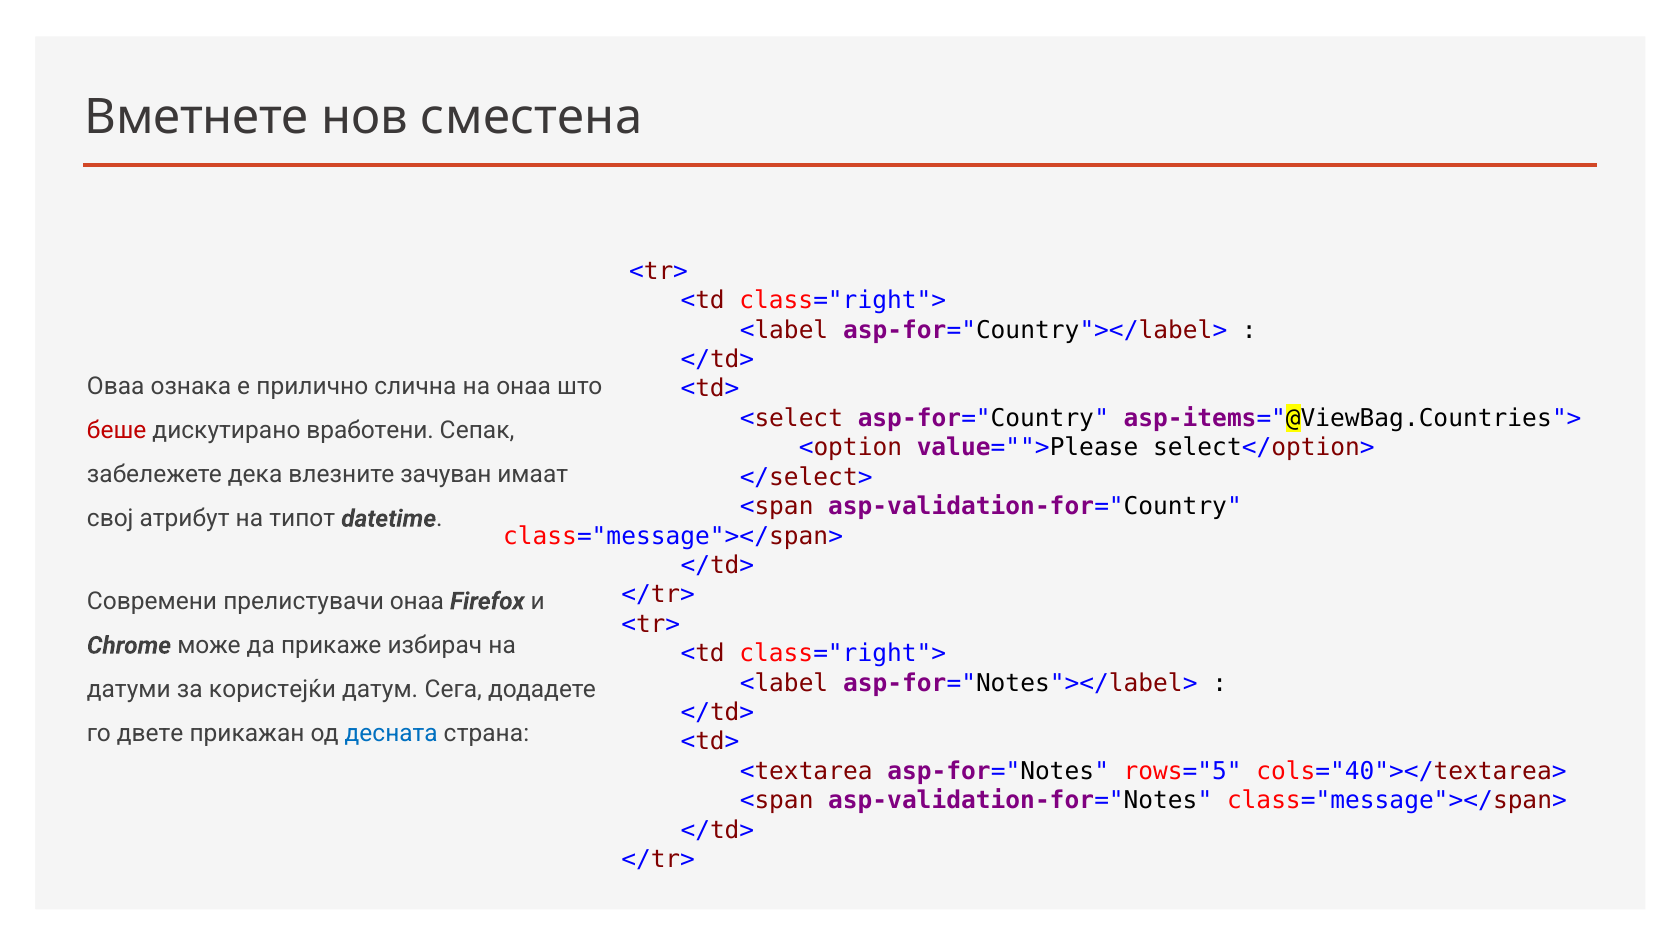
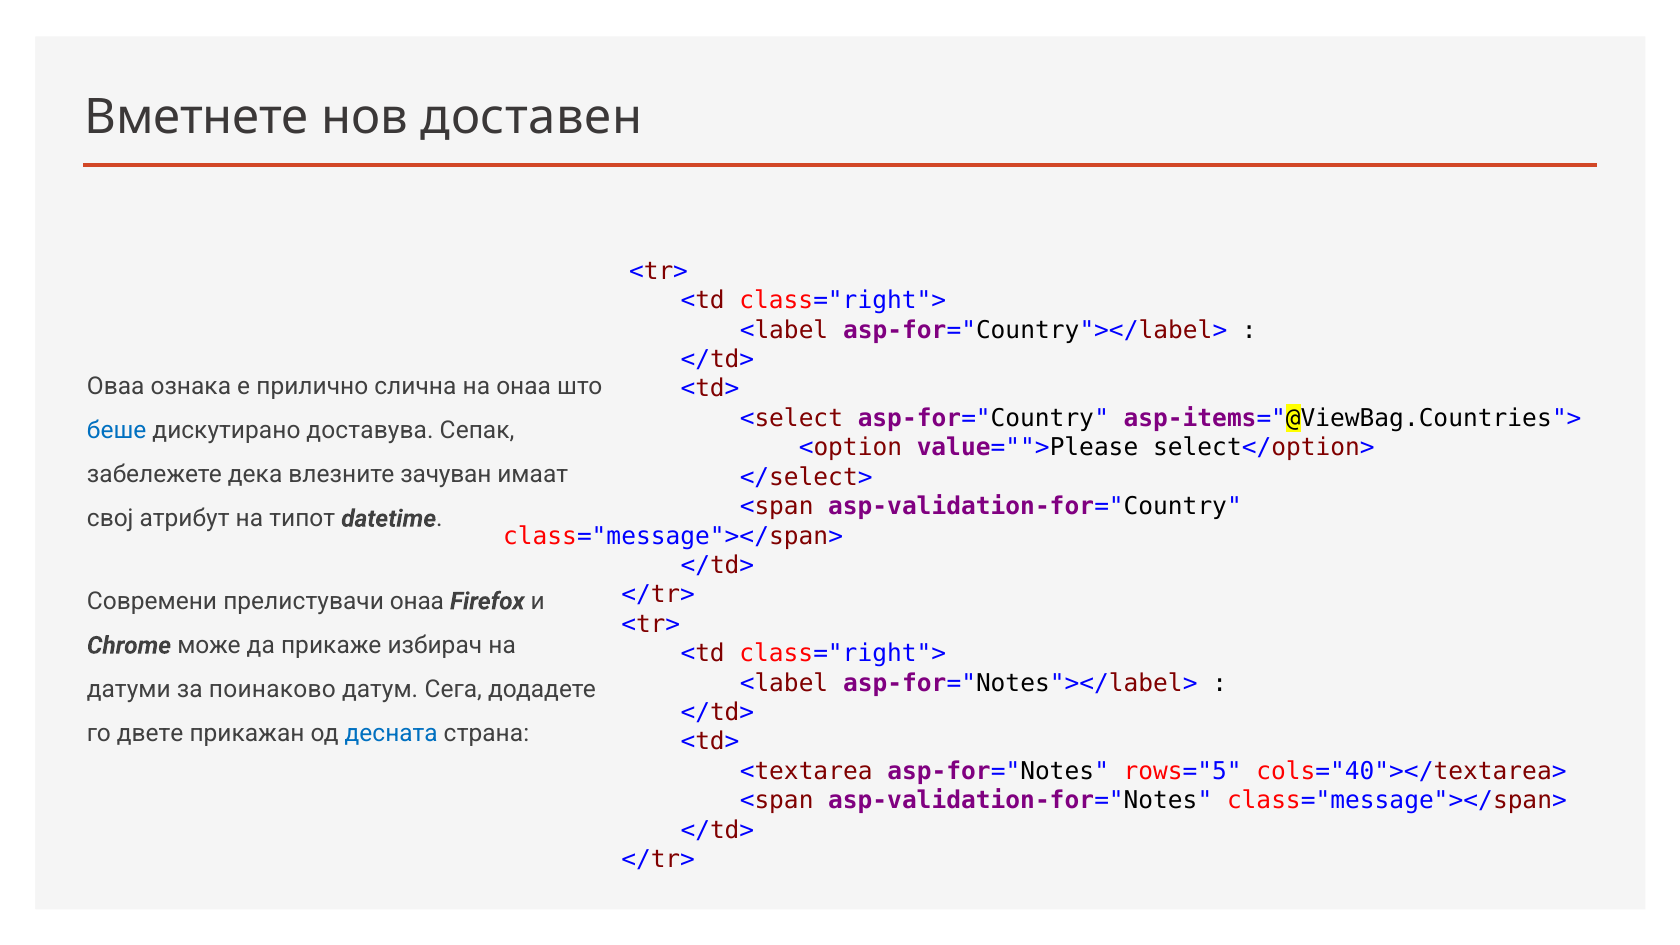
сместена: сместена -> доставен (532, 118)
беше colour: red -> blue (117, 430)
вработени: вработени -> доставува (370, 430)
користејќи: користејќи -> поинаково (272, 690)
